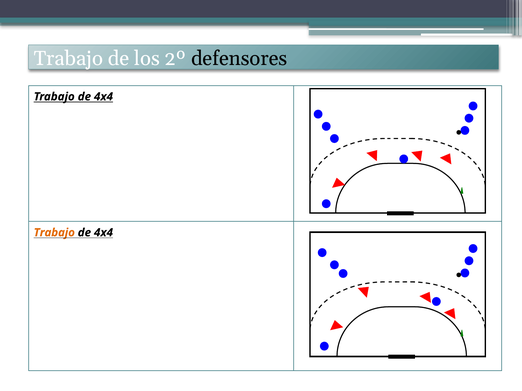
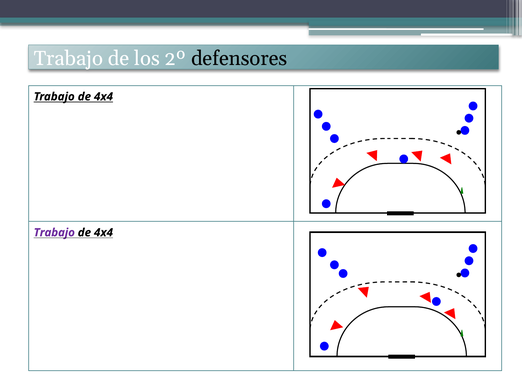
Trabajo colour: orange -> purple (54, 233)
